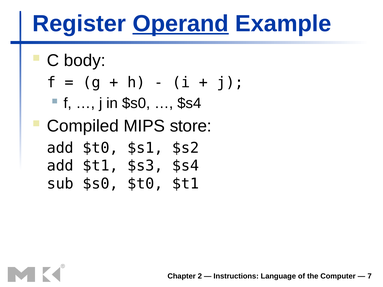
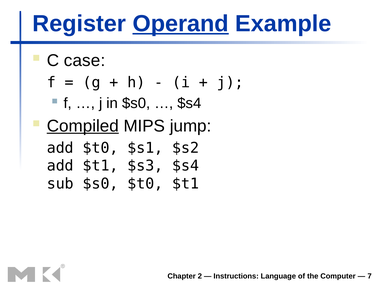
body: body -> case (85, 60)
Compiled underline: none -> present (83, 126)
store: store -> jump (191, 126)
